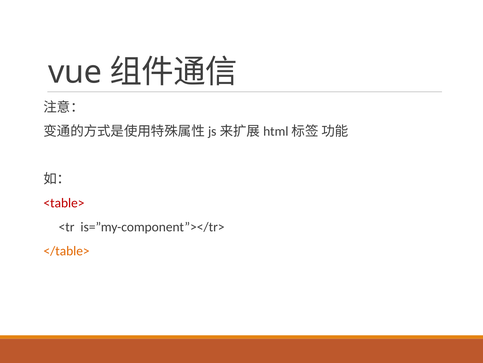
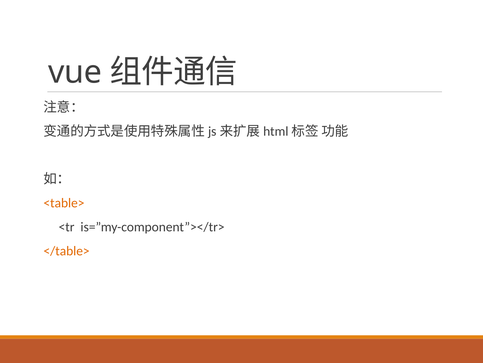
<table> colour: red -> orange (64, 203)
